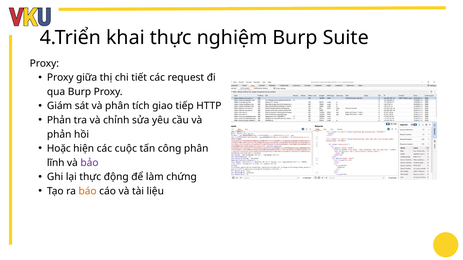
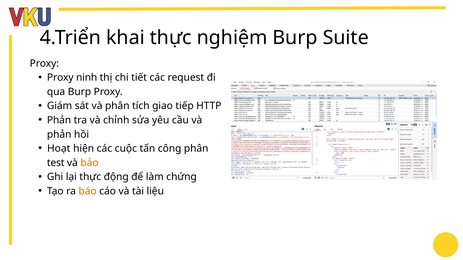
giữa: giữa -> ninh (87, 78)
Hoặc: Hoặc -> Hoạt (59, 149)
lĩnh: lĩnh -> test (56, 163)
bảo colour: purple -> orange (89, 163)
